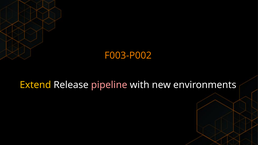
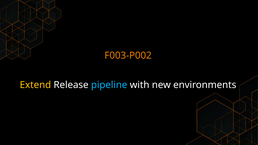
pipeline colour: pink -> light blue (109, 85)
